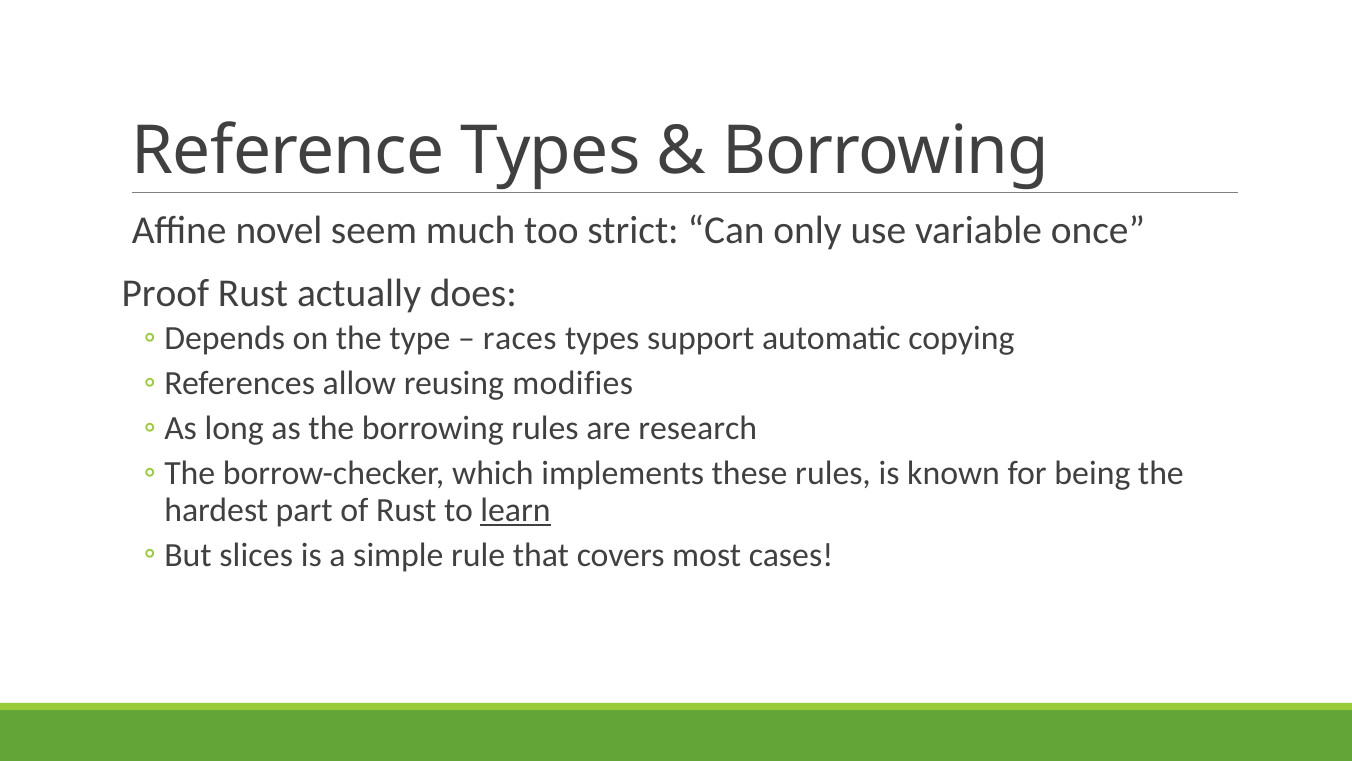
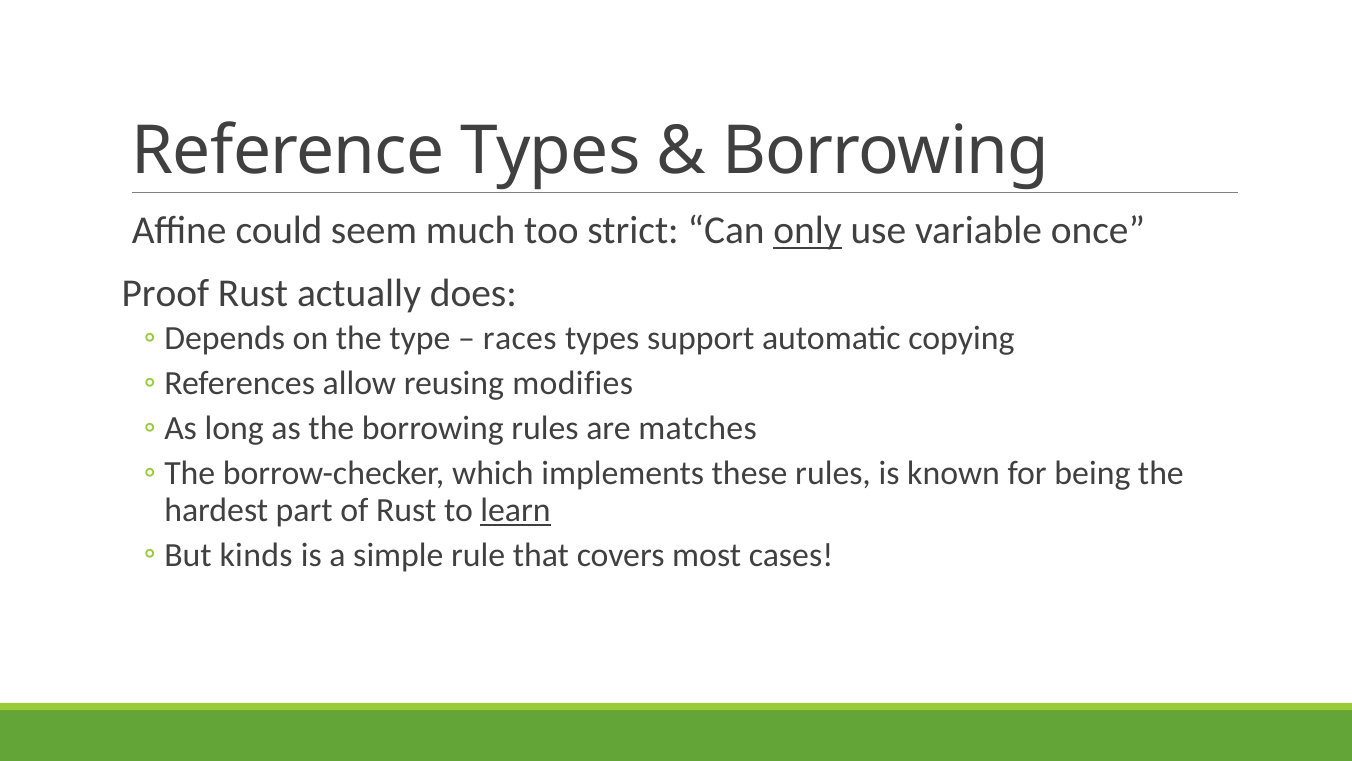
novel: novel -> could (279, 231)
only underline: none -> present (808, 231)
research: research -> matches (698, 428)
slices: slices -> kinds (256, 555)
